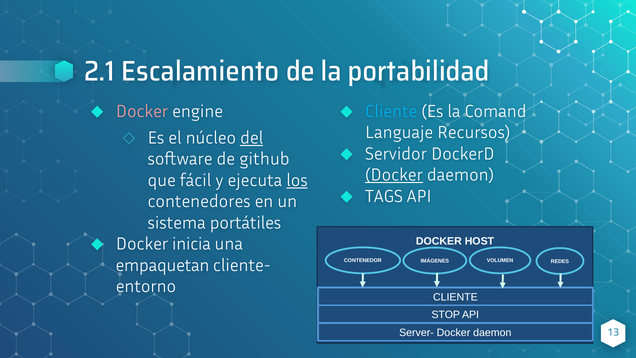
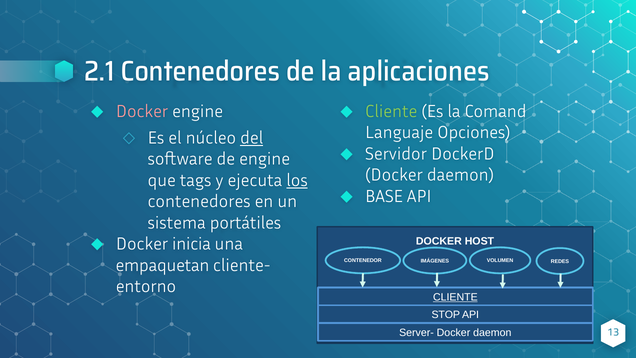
2.1 Escalamiento: Escalamiento -> Contenedores (200, 72)
portabilidad: portabilidad -> aplicaciones (419, 72)
Cliente colour: light blue -> light green (391, 111)
Recursos: Recursos -> Opciones (474, 133)
de github: github -> engine (265, 159)
Docker underline: present -> none (394, 175)
fácil: fácil -> tags (196, 180)
TAGS: TAGS -> BASE (384, 196)
CLIENTE underline: none -> present (455, 297)
